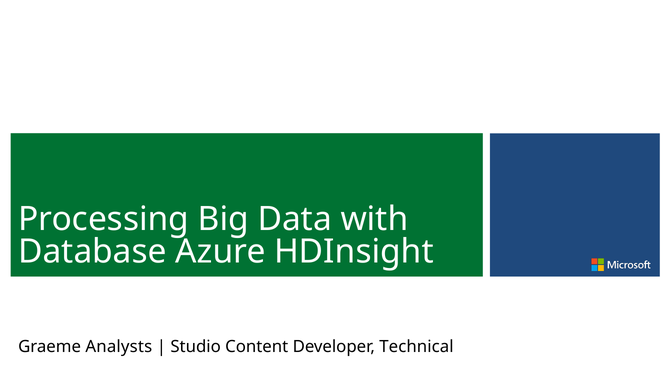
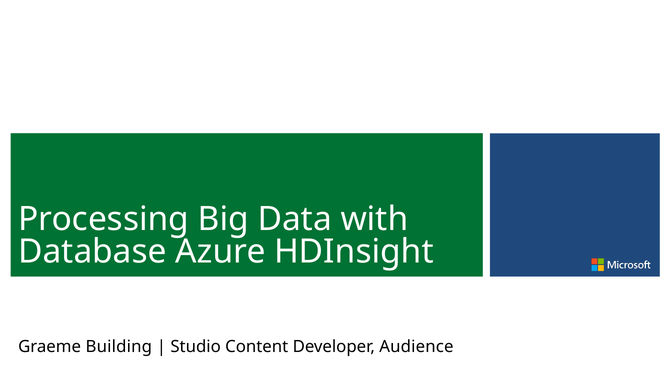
Analysts: Analysts -> Building (119, 346)
Technical: Technical -> Audience (416, 346)
